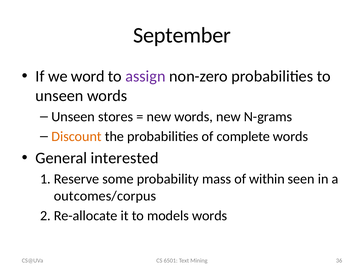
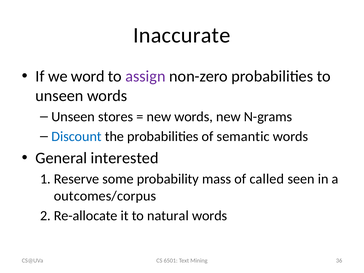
September: September -> Inaccurate (182, 35)
Discount colour: orange -> blue (77, 136)
complete: complete -> semantic (243, 136)
within: within -> called (267, 179)
models: models -> natural (168, 216)
